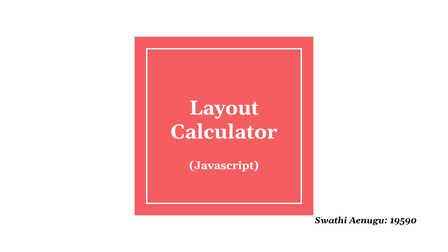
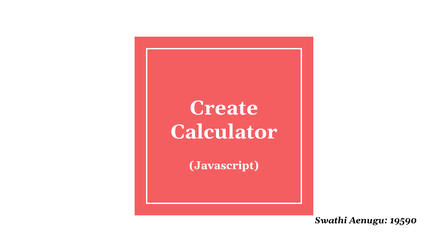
Layout: Layout -> Create (224, 108)
